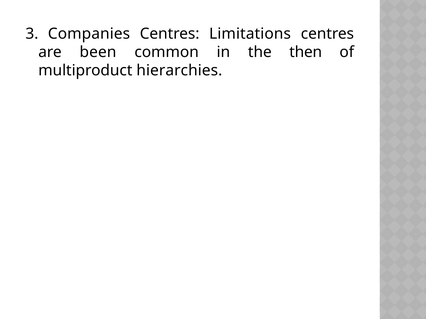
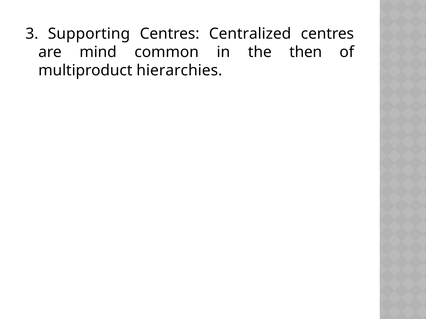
Companies: Companies -> Supporting (89, 34)
Limitations: Limitations -> Centralized (250, 34)
been: been -> mind (98, 52)
